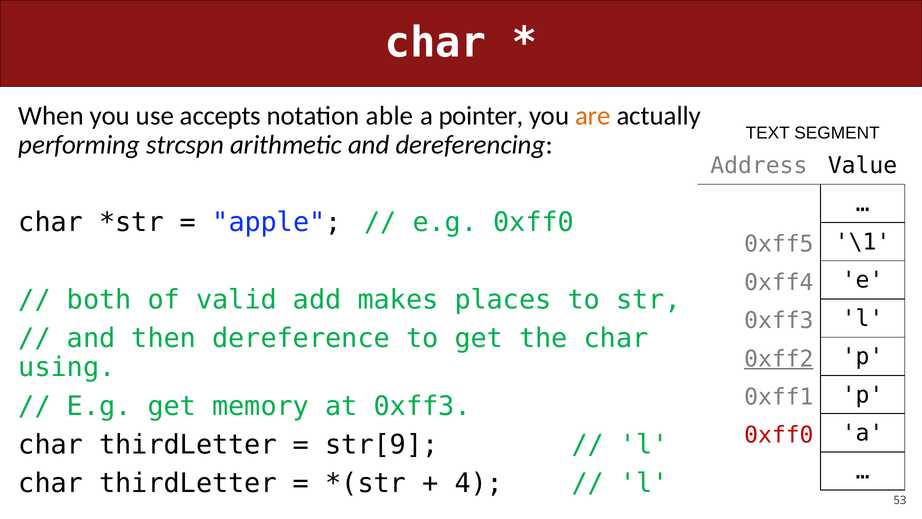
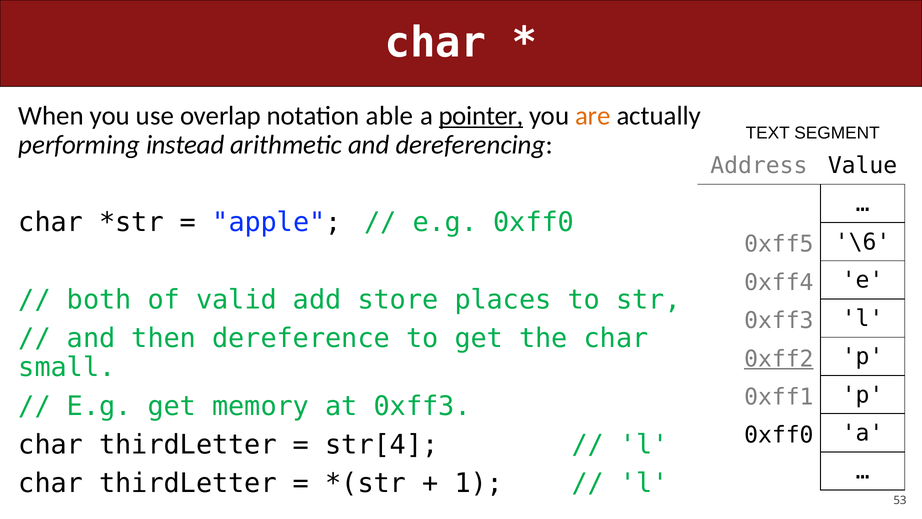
accepts: accepts -> overlap (220, 116)
pointer underline: none -> present (481, 116)
strcspn: strcspn -> instead (185, 145)
\1: \1 -> \6 (863, 242)
makes: makes -> store (398, 299)
using: using -> small (67, 367)
0xff0 colour: red -> black (779, 435)
str[9: str[9 -> str[4 (382, 444)
4: 4 -> 1 (479, 483)
